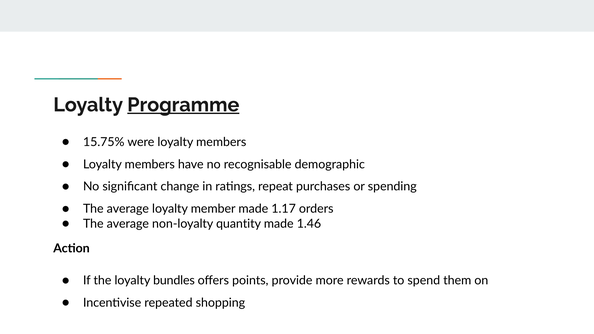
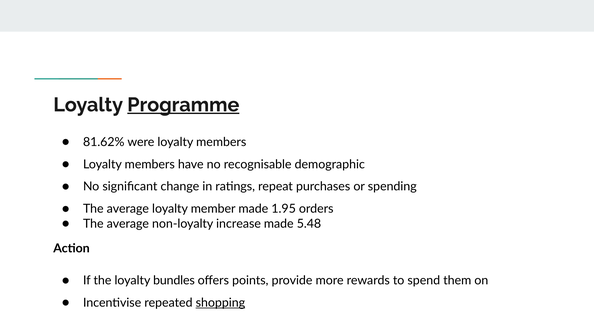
15.75%: 15.75% -> 81.62% (104, 142)
1.17: 1.17 -> 1.95 (284, 209)
quantity: quantity -> increase (239, 224)
1.46: 1.46 -> 5.48 (309, 224)
shopping underline: none -> present (220, 303)
